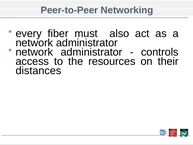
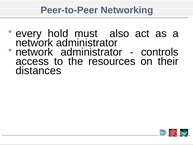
fiber: fiber -> hold (58, 33)
